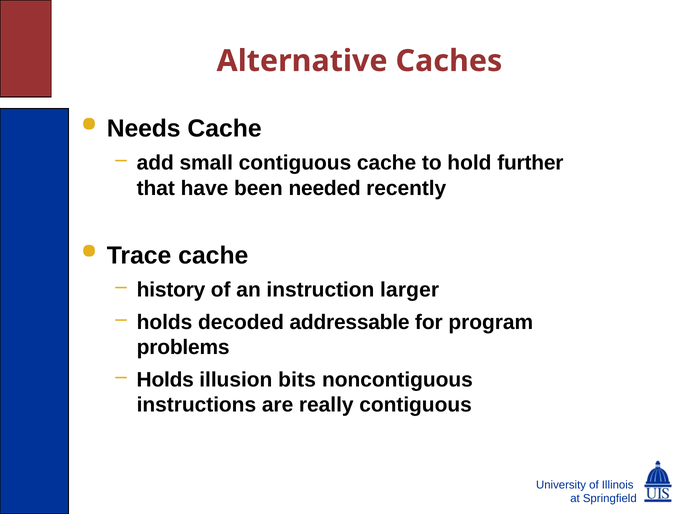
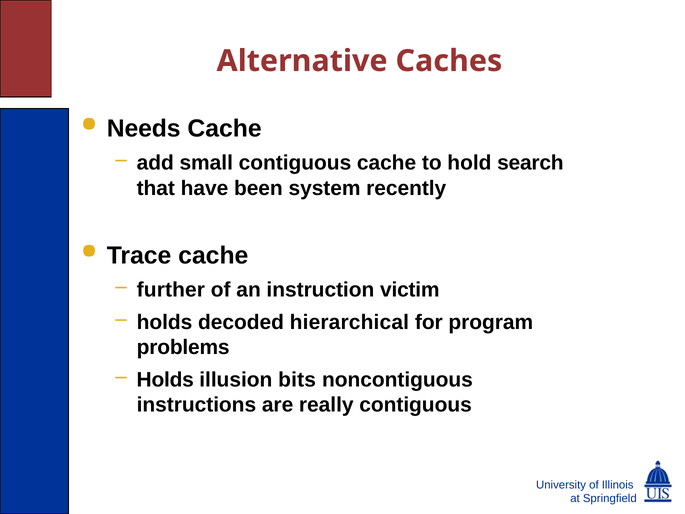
further: further -> search (530, 163)
needed: needed -> system (325, 188)
history: history -> further (171, 290)
larger: larger -> victim (410, 290)
addressable: addressable -> hierarchical (349, 322)
